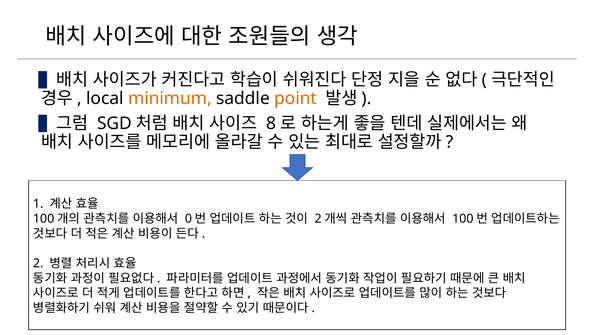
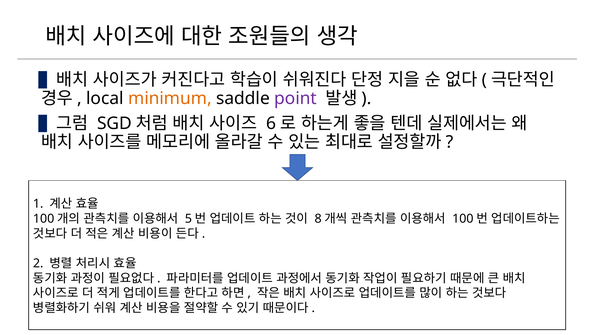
point colour: orange -> purple (296, 98)
8: 8 -> 6 (271, 123)
0: 0 -> 5 (188, 219)
2: 2 -> 8 (318, 219)
